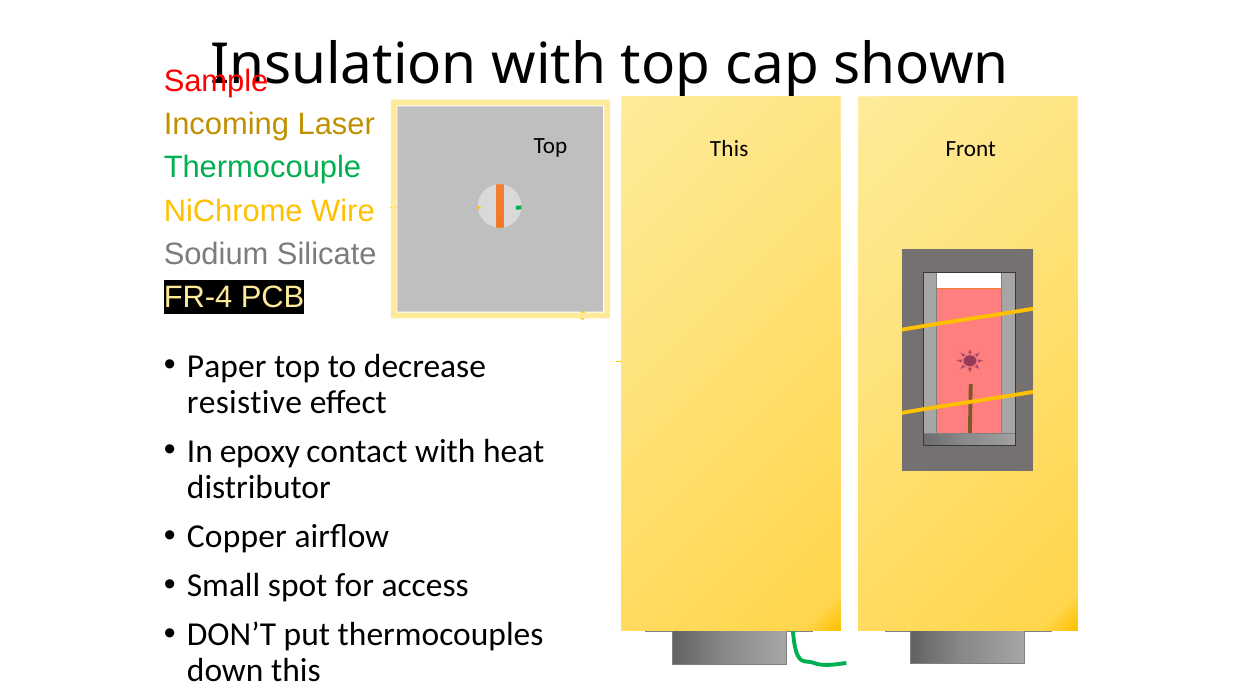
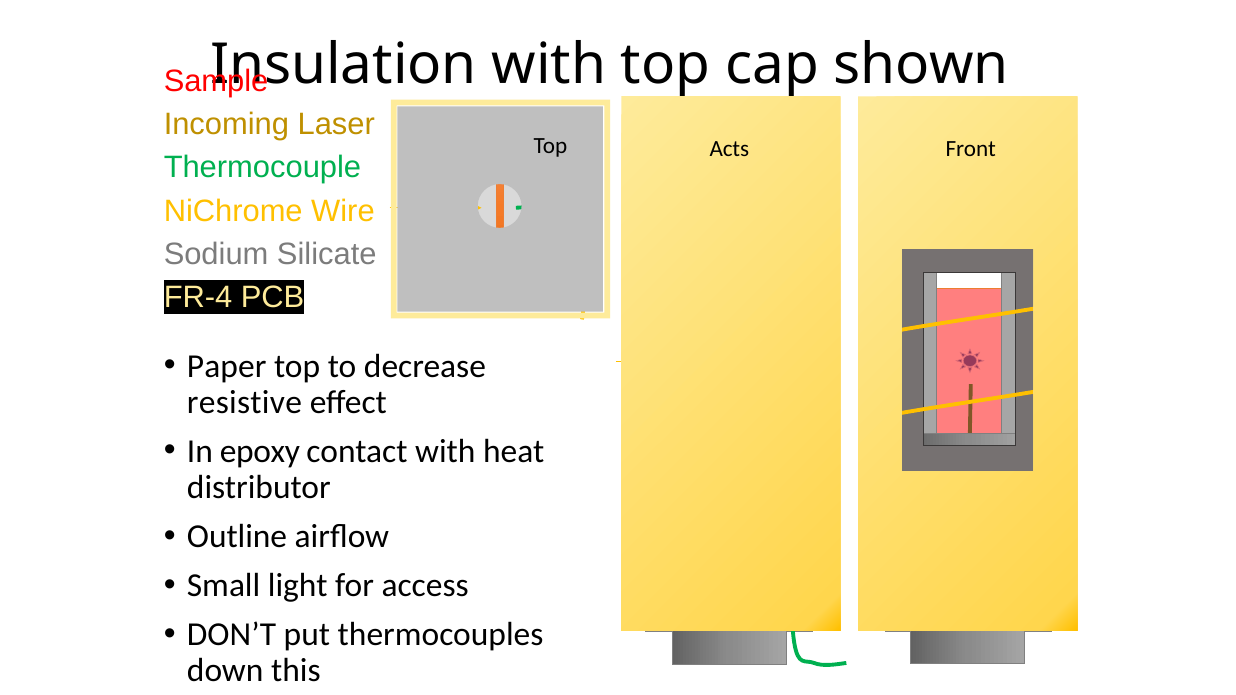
Top This: This -> Acts (729, 149)
Copper: Copper -> Outline (237, 536)
spot: spot -> light (298, 585)
